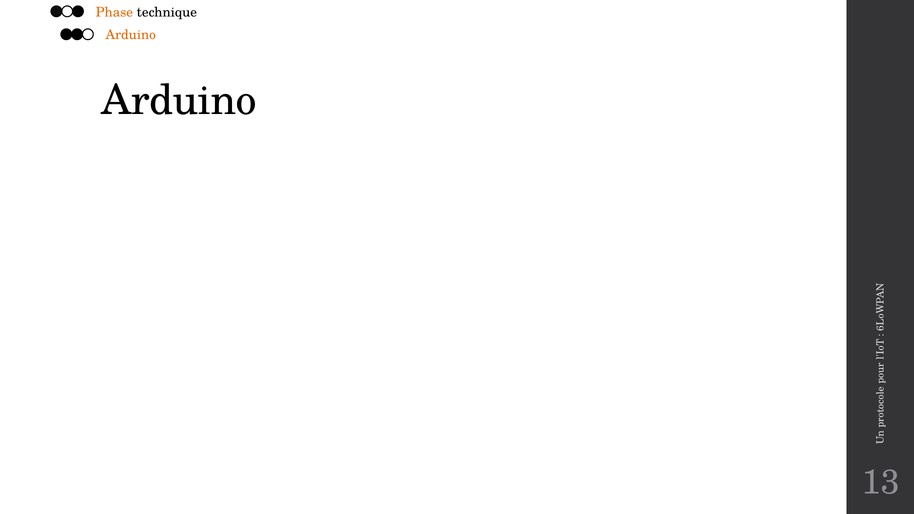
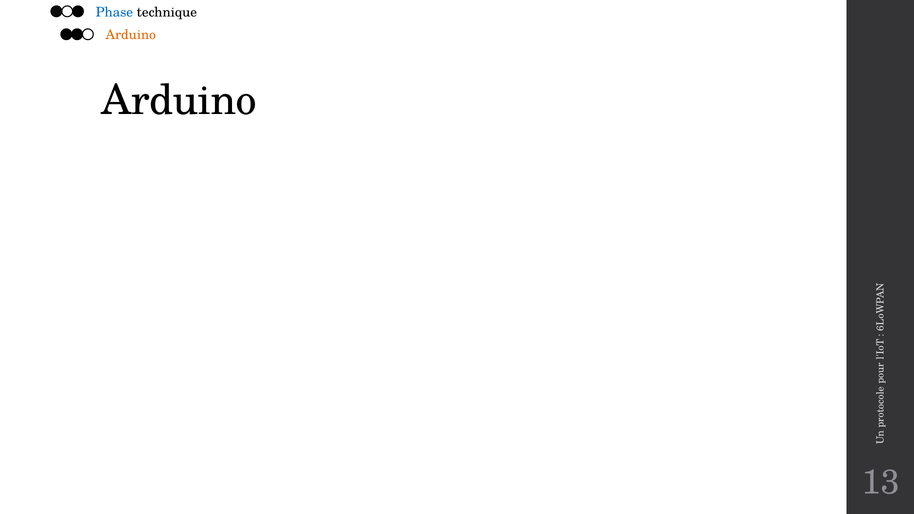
Phase colour: orange -> blue (114, 12)
